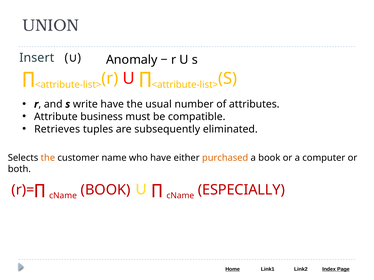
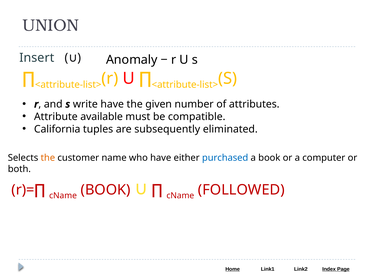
usual: usual -> given (159, 104)
business: business -> available (102, 117)
Retrieves: Retrieves -> California (57, 129)
purchased colour: orange -> blue (225, 158)
ESPECIALLY: ESPECIALLY -> FOLLOWED (241, 190)
